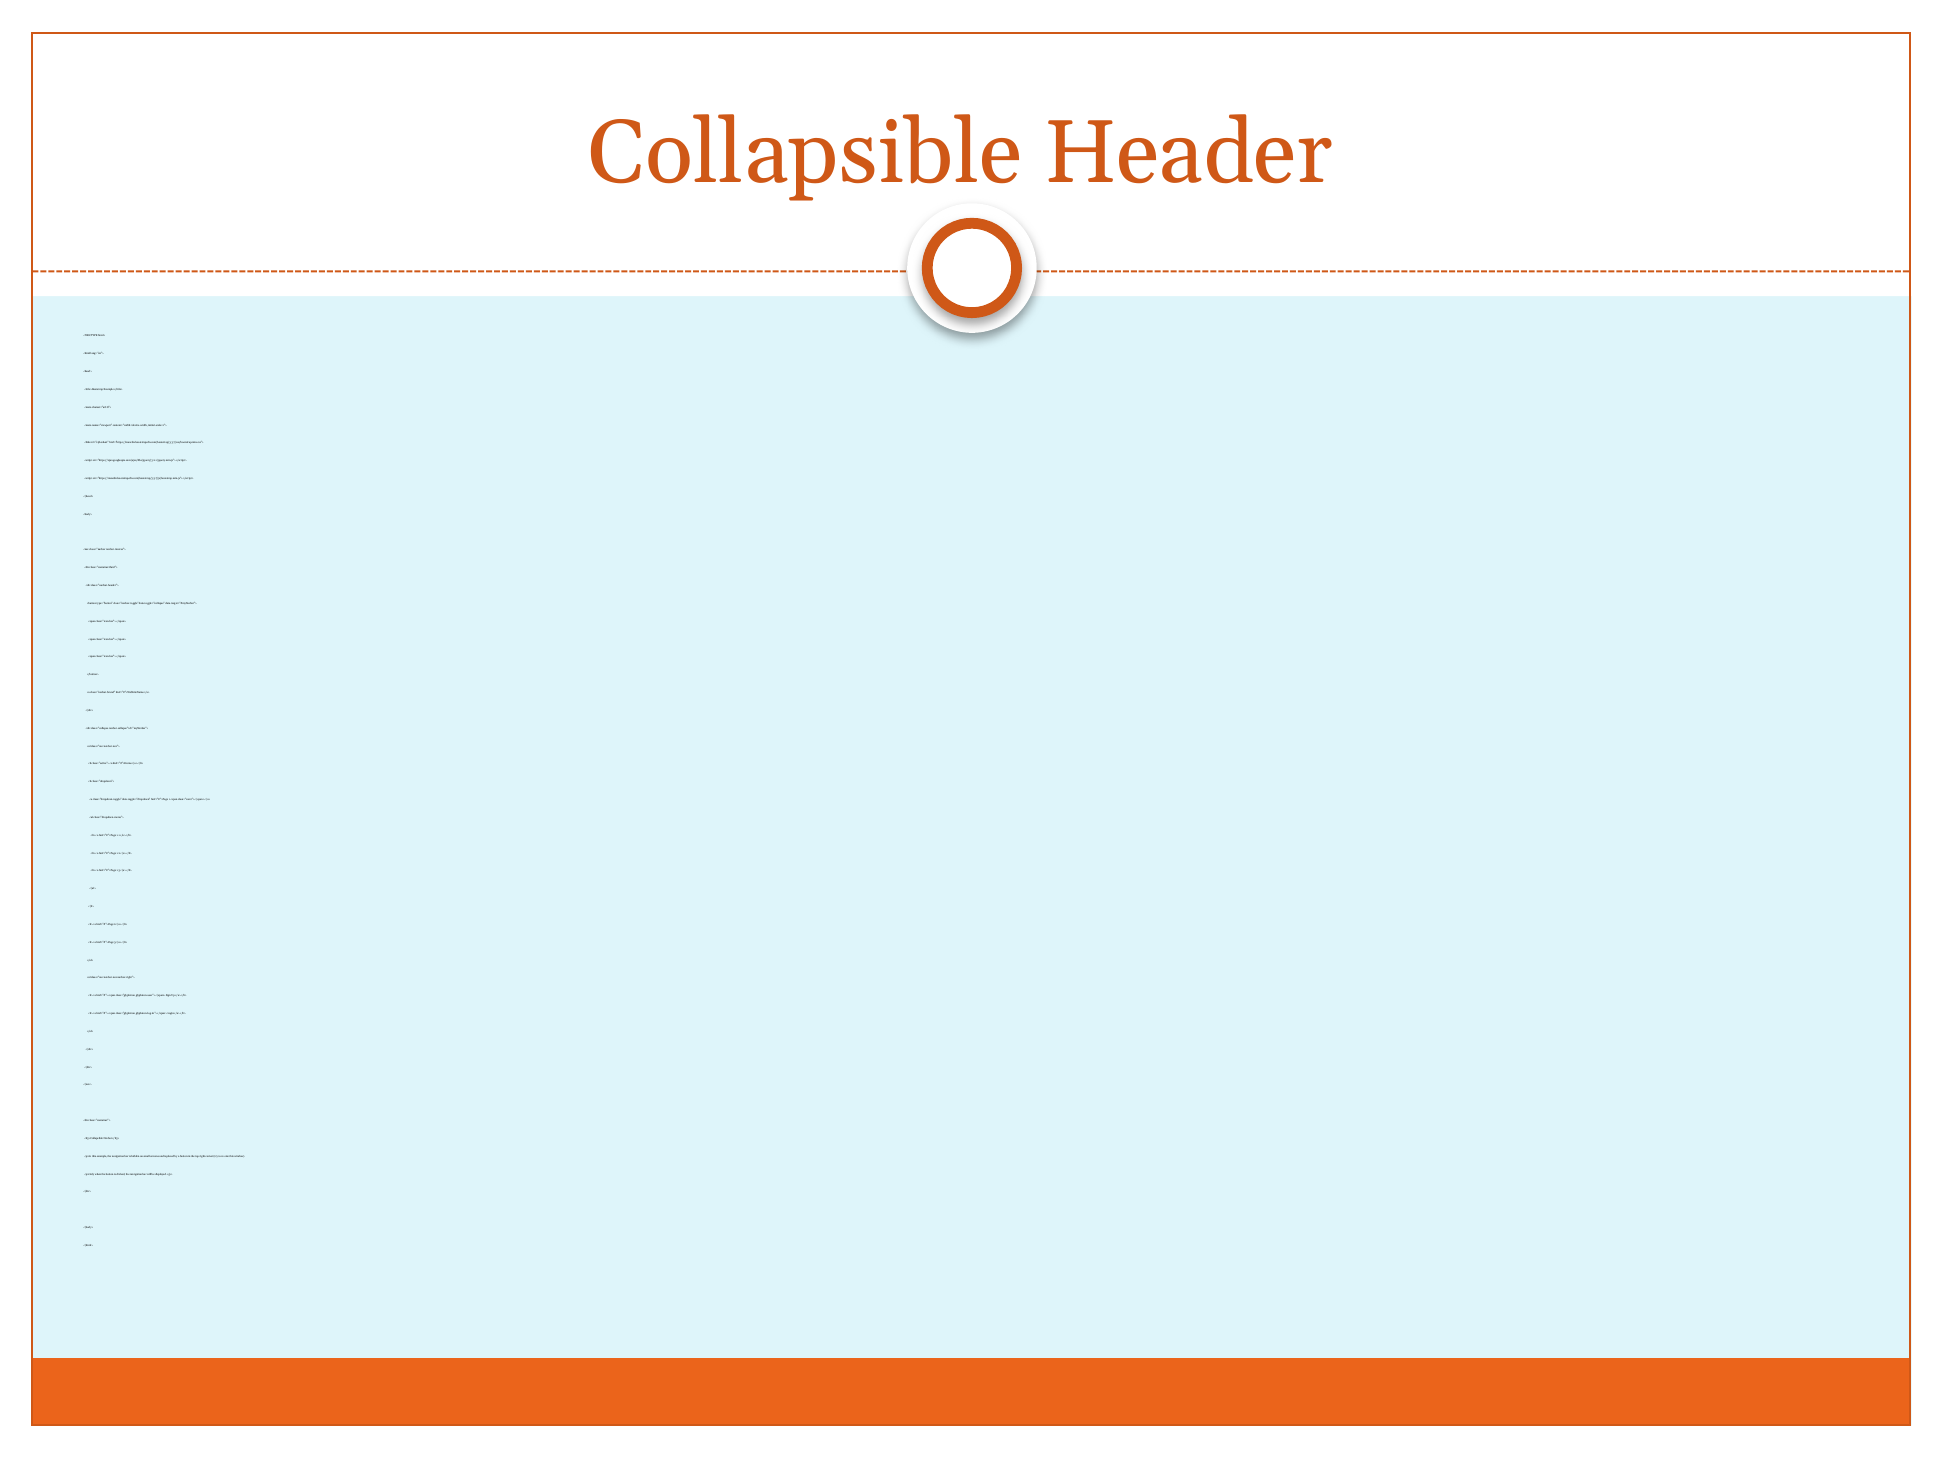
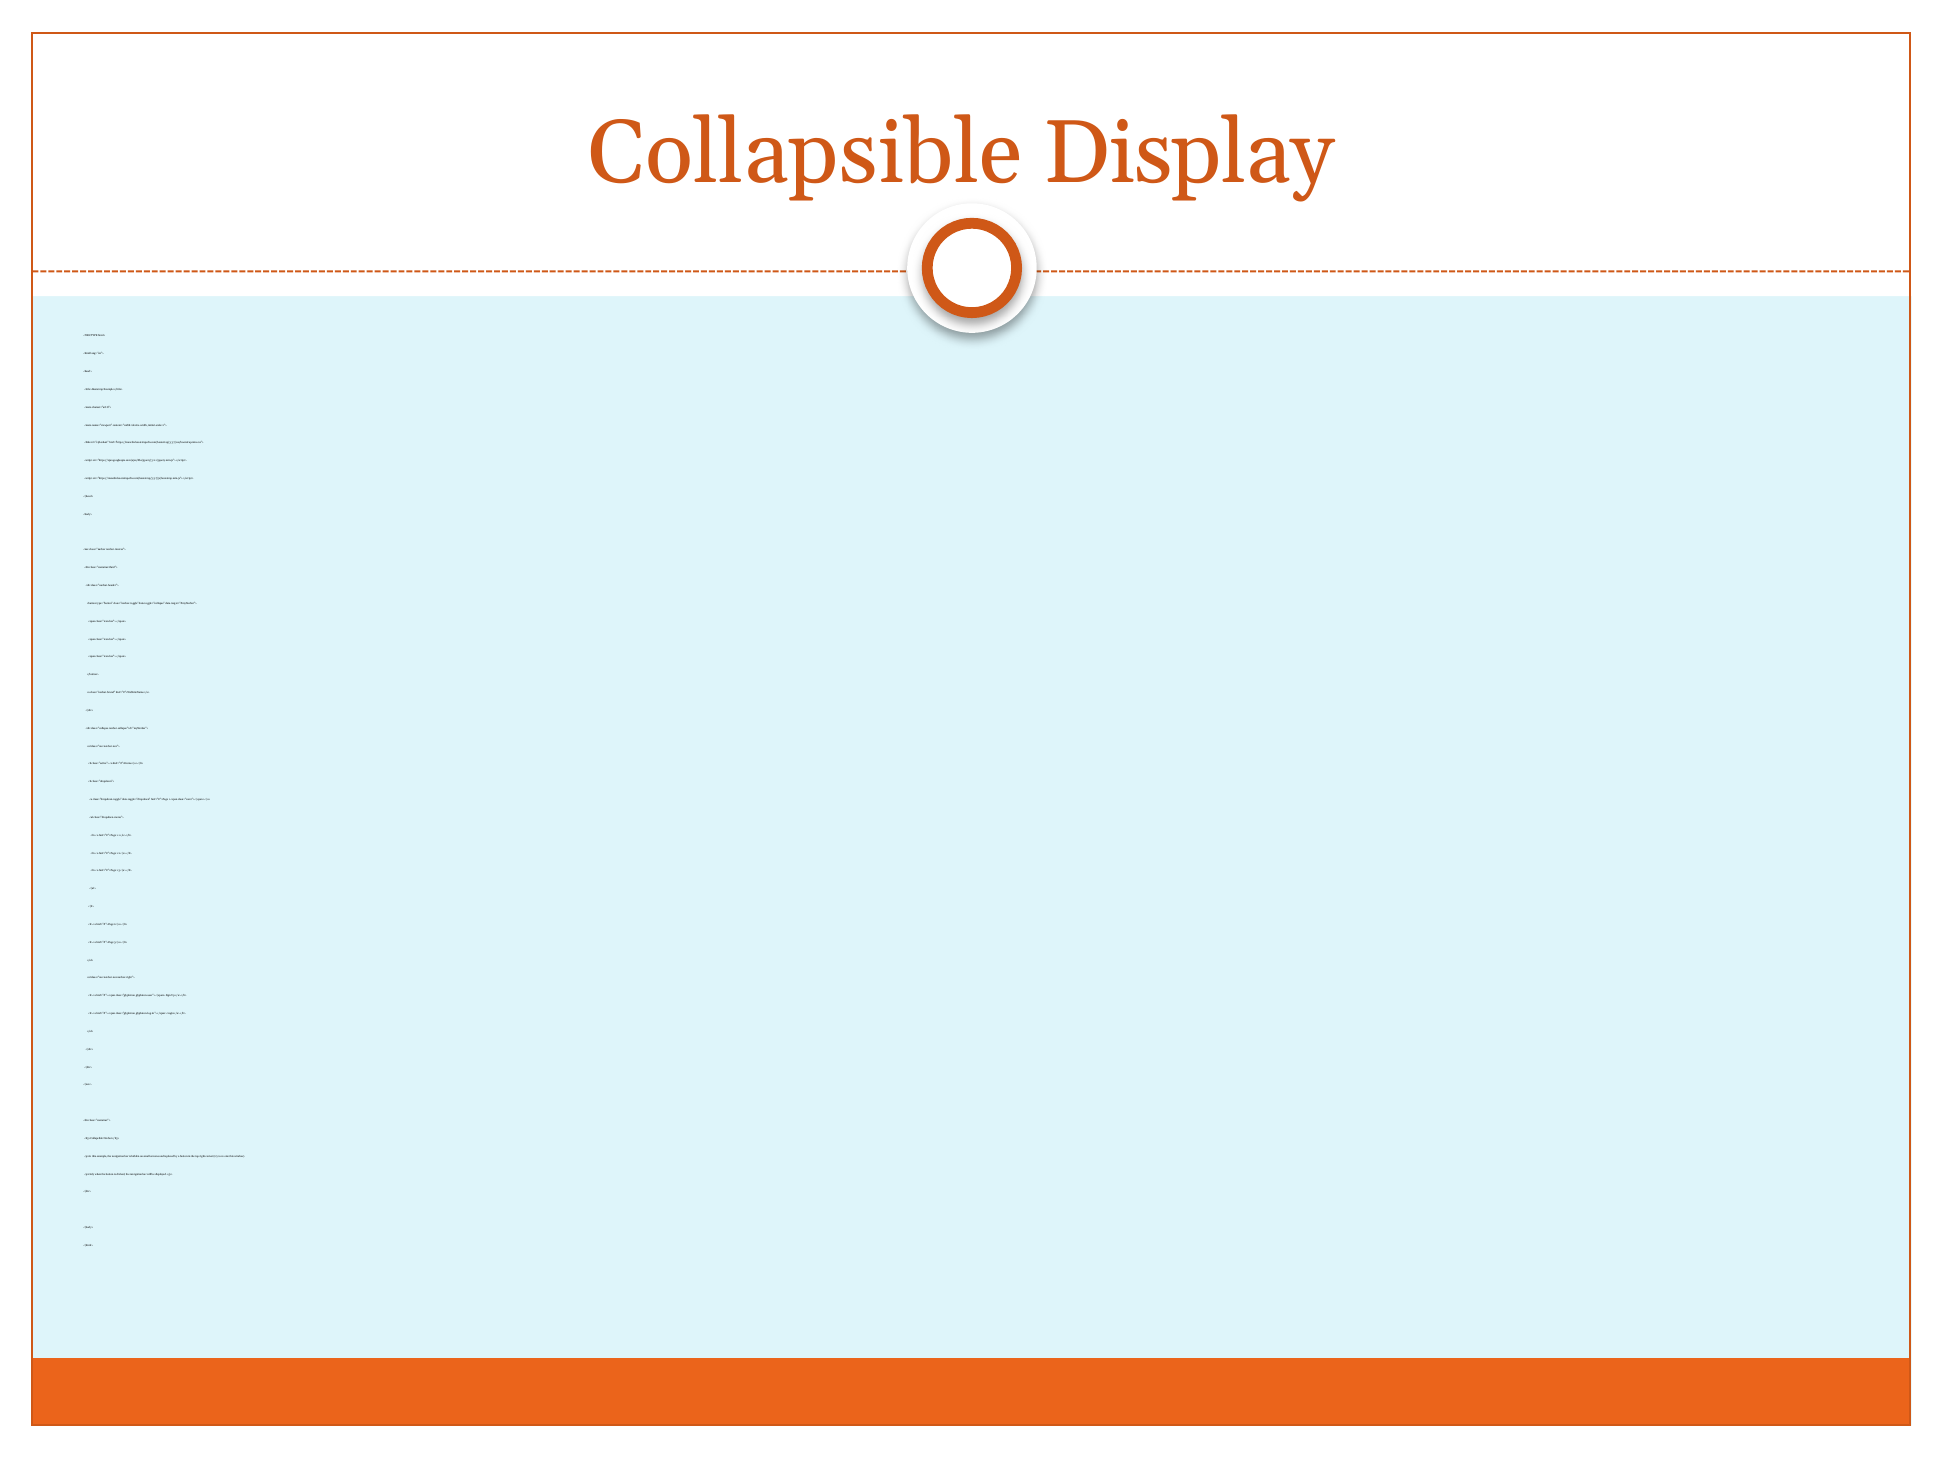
Header: Header -> Display (1189, 153)
